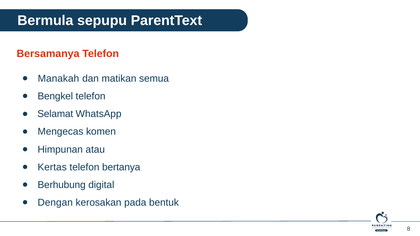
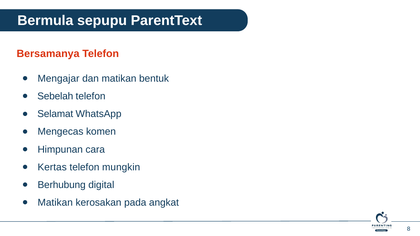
Manakah: Manakah -> Mengajar (58, 79)
semua: semua -> bentuk (154, 79)
Bengkel: Bengkel -> Sebelah (55, 96)
atau: atau -> cara (95, 150)
bertanya: bertanya -> mungkin (121, 167)
Dengan: Dengan -> Matikan (55, 203)
bentuk: bentuk -> angkat (164, 203)
